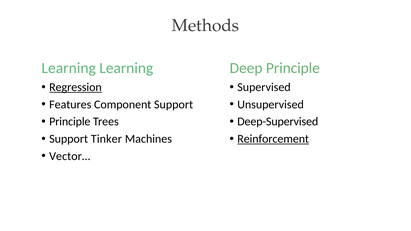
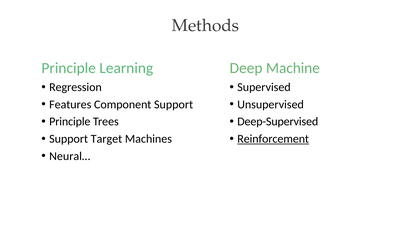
Learning: Learning -> Principle (69, 68)
Deep Principle: Principle -> Machine (293, 68)
Regression underline: present -> none (75, 87)
Tinker: Tinker -> Target (106, 139)
Vector…: Vector… -> Neural… (70, 156)
